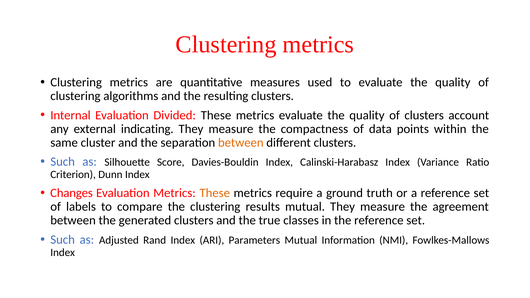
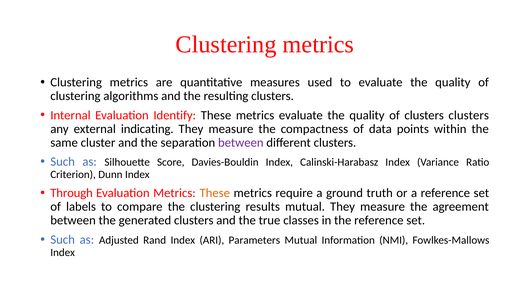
Divided: Divided -> Identify (175, 115)
clusters account: account -> clusters (469, 115)
between colour: orange -> purple (241, 143)
Changes: Changes -> Through (72, 193)
